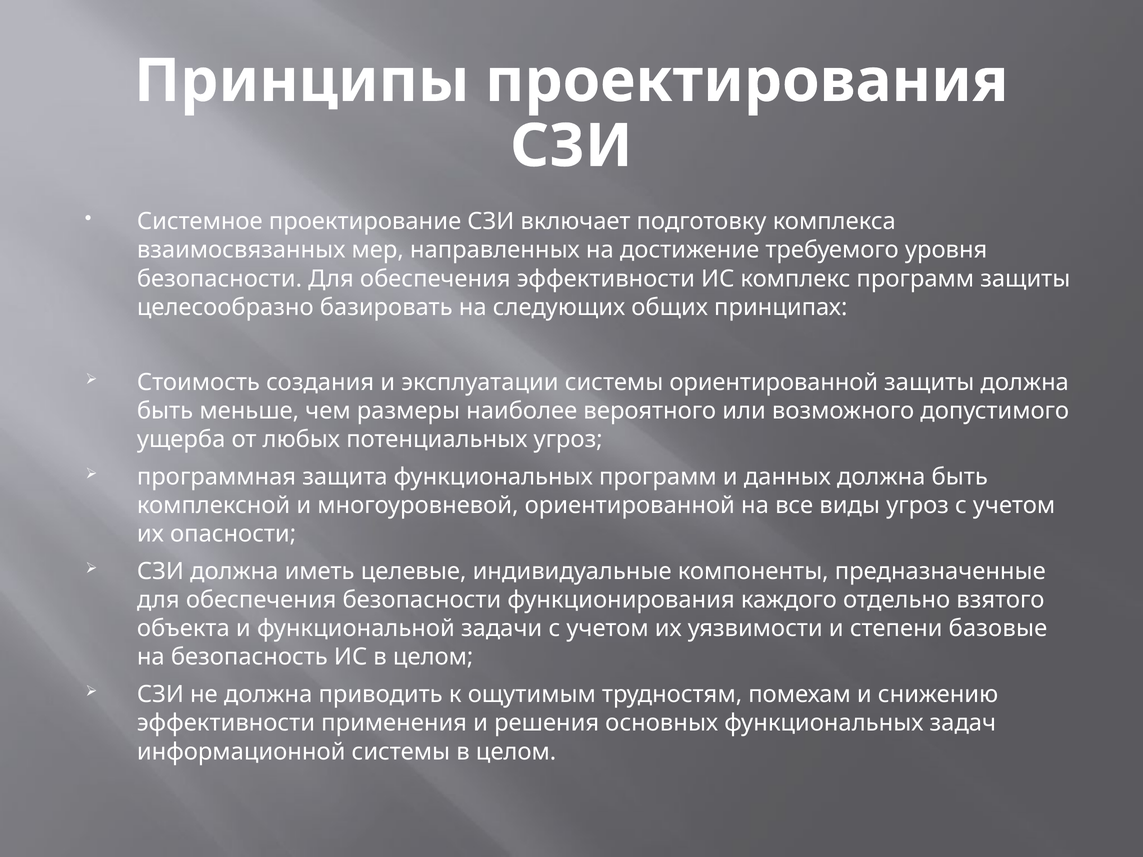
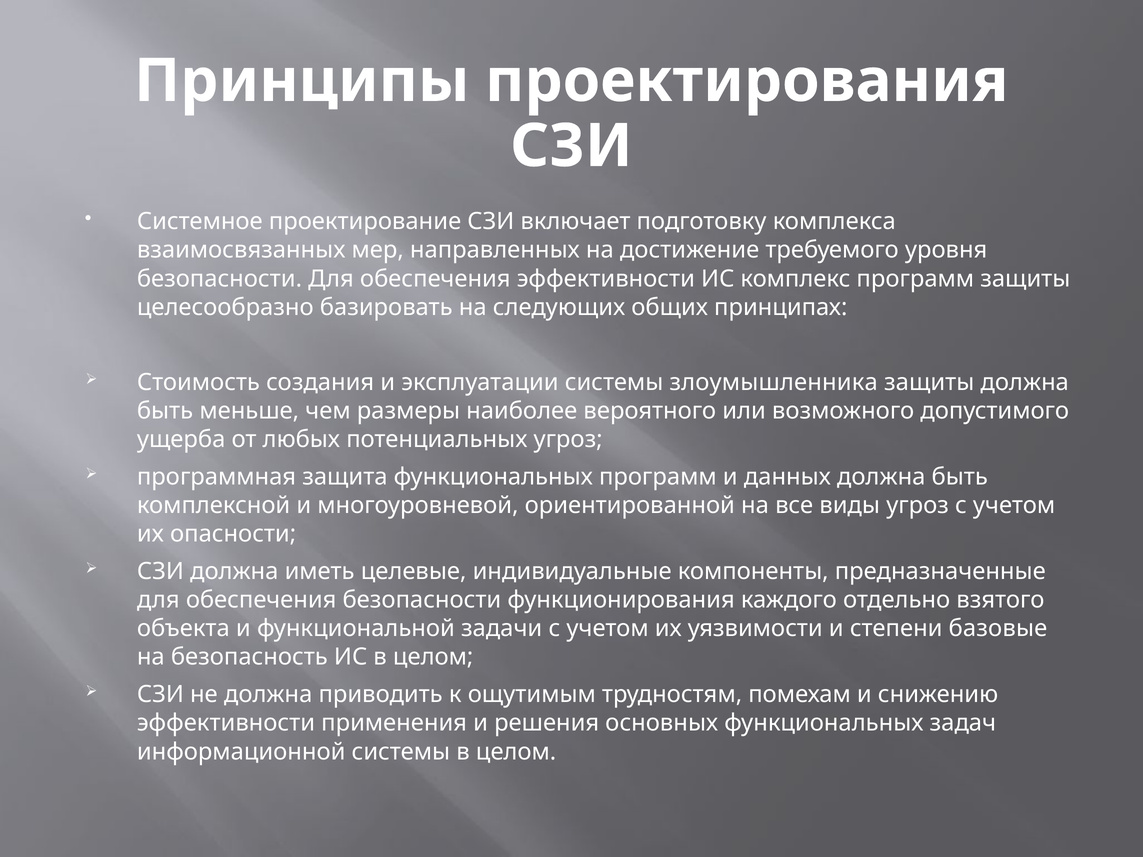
системы ориентированной: ориентированной -> злоумышленника (774, 382)
